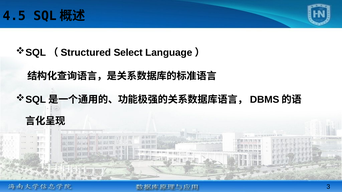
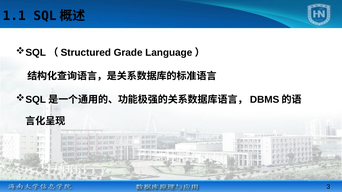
4.5: 4.5 -> 1.1 (14, 16)
Select: Select -> Grade (128, 53)
